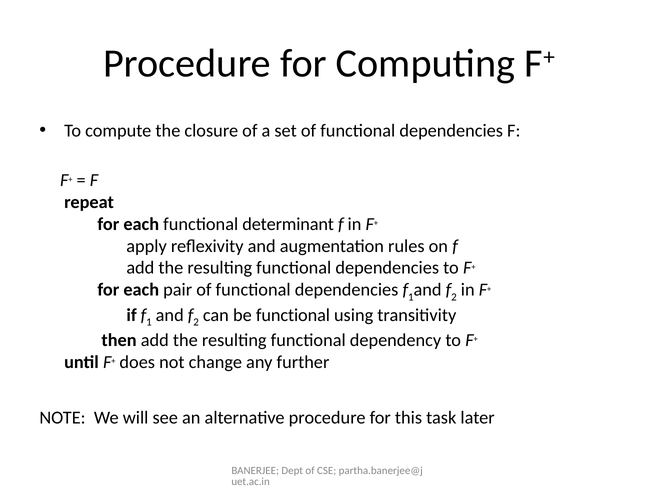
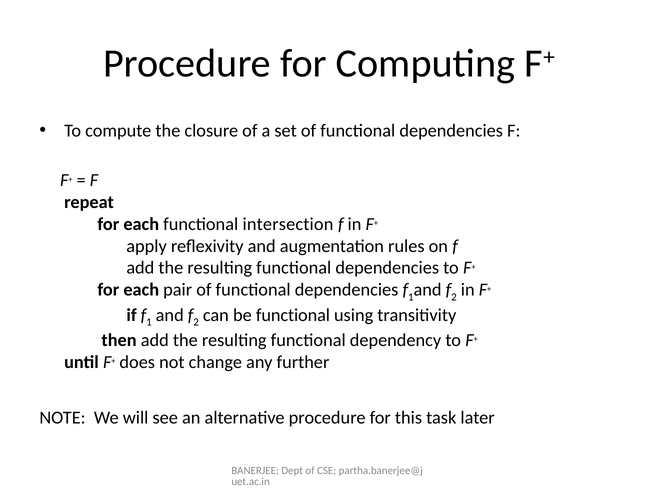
determinant: determinant -> intersection (288, 224)
